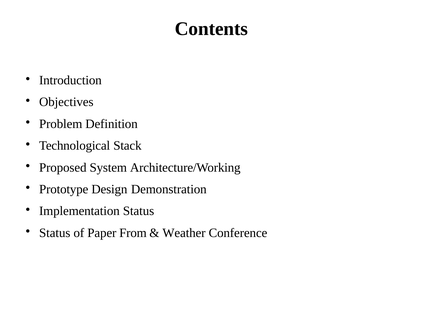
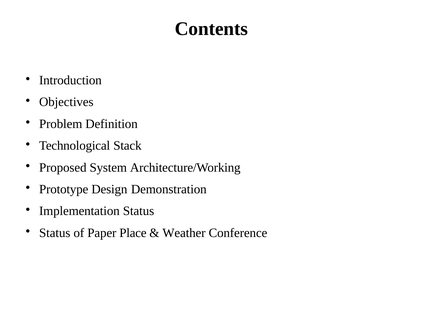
From: From -> Place (133, 232)
